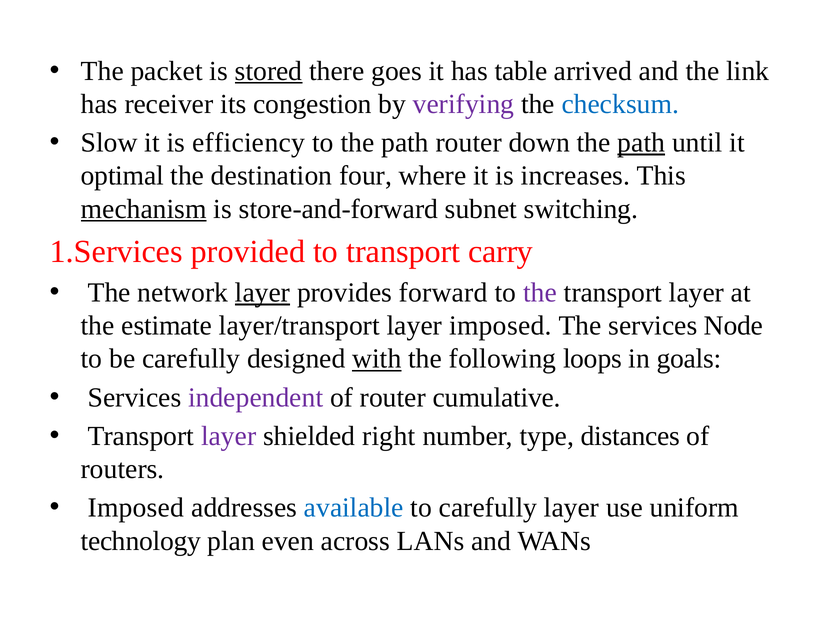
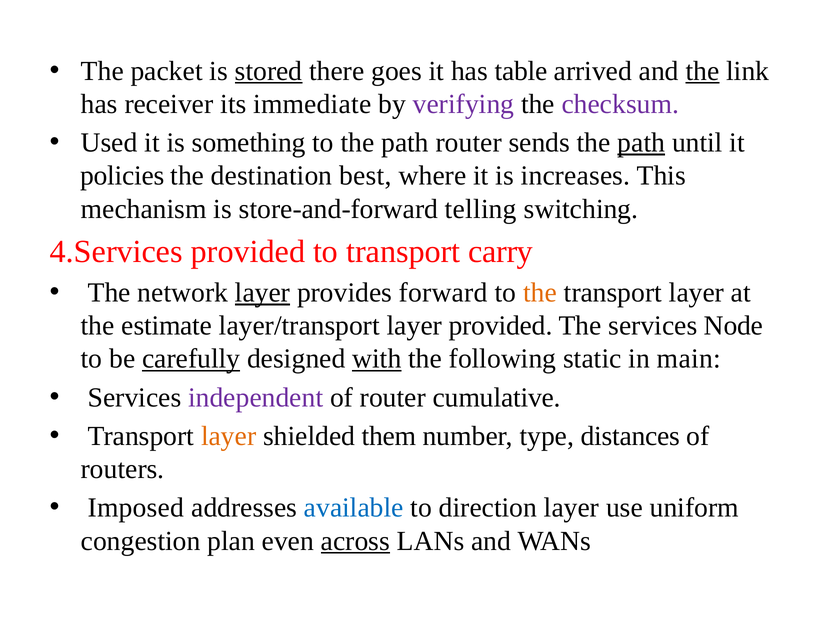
the underline: none -> present (702, 71)
congestion: congestion -> immediate (312, 104)
checksum colour: blue -> purple (620, 104)
Slow: Slow -> Used (109, 143)
efficiency: efficiency -> something (249, 143)
down: down -> sends (539, 143)
optimal: optimal -> policies (122, 176)
four: four -> best (365, 176)
mechanism underline: present -> none (144, 209)
subnet: subnet -> telling (481, 209)
1.Services: 1.Services -> 4.Services (116, 252)
the colour: purple -> orange (540, 293)
layer imposed: imposed -> provided (501, 326)
carefully underline: none -> present (191, 359)
loops: loops -> static (592, 359)
goals: goals -> main (689, 359)
layer colour: purple -> orange (229, 437)
right: right -> them (389, 437)
to carefully: carefully -> direction (488, 508)
technology: technology -> congestion (141, 542)
across underline: none -> present (355, 542)
